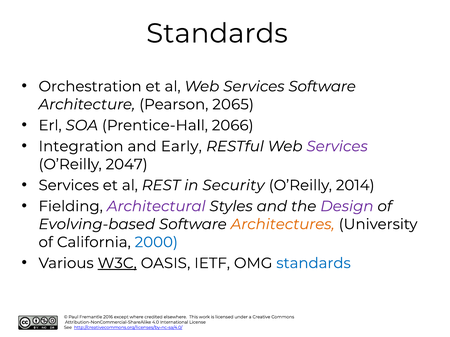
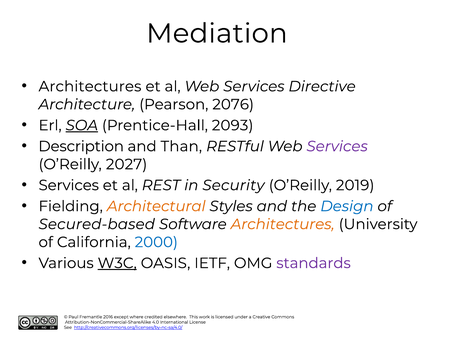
Standards: Standards -> Mediation (217, 34)
Orchestration: Orchestration -> Architectures (90, 87)
Services Software: Software -> Directive (322, 87)
2065: 2065 -> 2076 (233, 105)
SOA underline: none -> present (82, 126)
2066: 2066 -> 2093 (233, 126)
Integration: Integration -> Description (81, 147)
Early: Early -> Than (181, 147)
2047: 2047 -> 2027 (127, 165)
2014: 2014 -> 2019 (355, 186)
Architectural colour: purple -> orange (156, 207)
Design colour: purple -> blue (347, 207)
Evolving-based: Evolving-based -> Secured-based (97, 225)
standards colour: blue -> purple (314, 264)
